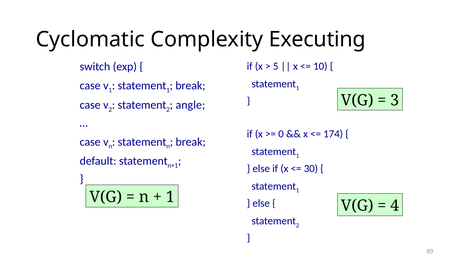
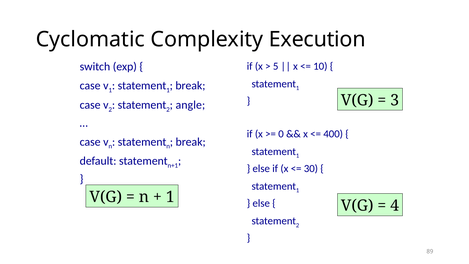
Executing: Executing -> Execution (317, 39)
174: 174 -> 400 (333, 134)
